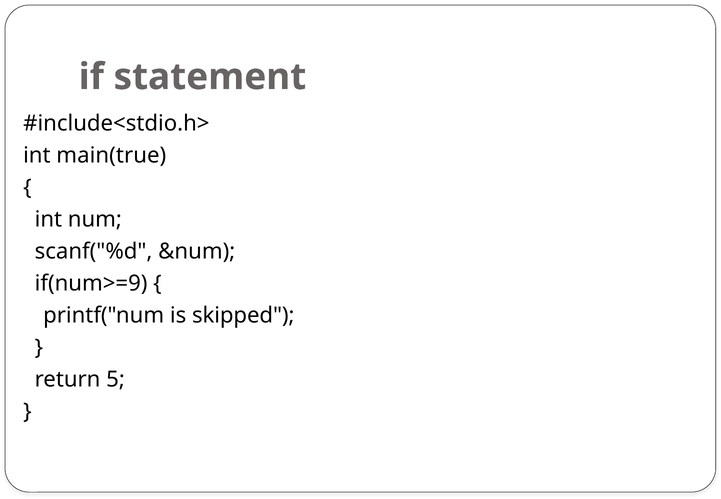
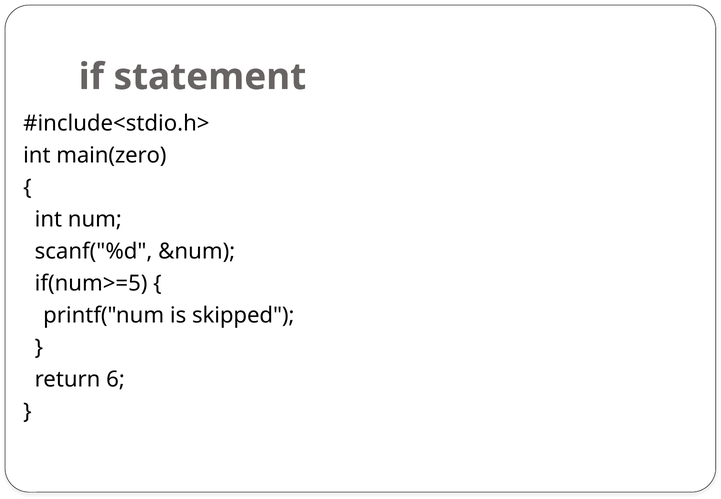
main(true: main(true -> main(zero (111, 156)
if(num>=9: if(num>=9 -> if(num>=5 (91, 283)
5: 5 -> 6 (116, 379)
